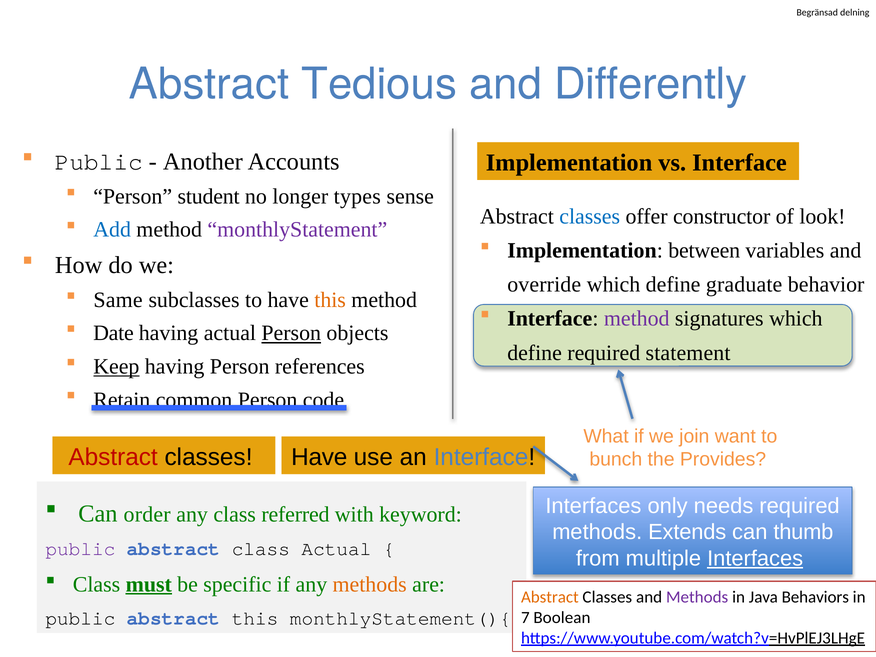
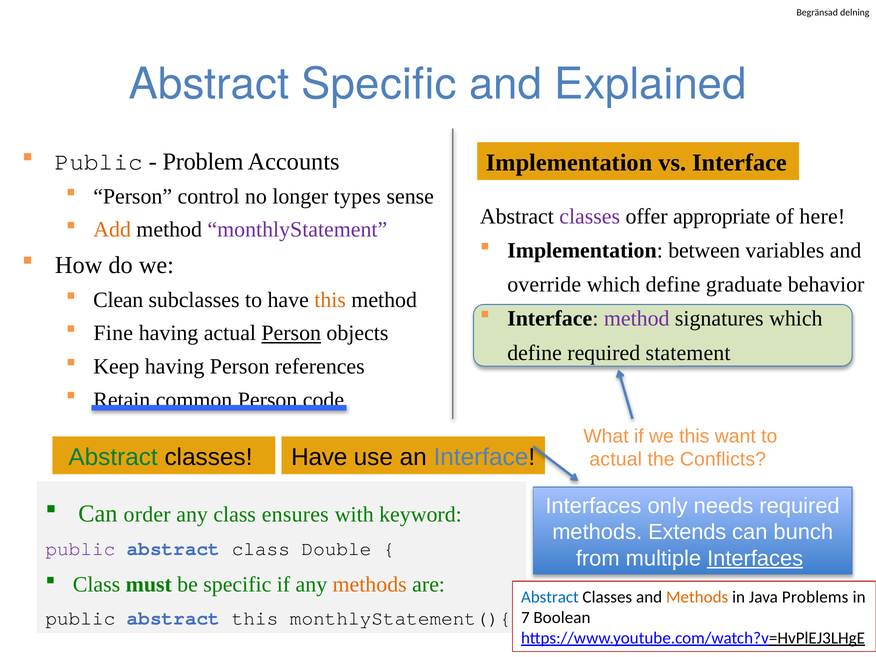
Abstract Tedious: Tedious -> Specific (379, 84)
Differently: Differently -> Explained (650, 84)
Another: Another -> Problem (203, 162)
student: student -> control (209, 196)
classes colour: blue -> purple (590, 216)
constructor: constructor -> appropriate (722, 216)
look: look -> here (822, 216)
Add colour: blue -> orange (112, 230)
Same: Same -> Clean (118, 300)
Date: Date -> Fine (113, 333)
Keep underline: present -> none (116, 367)
we join: join -> this (694, 436)
Abstract colour: red -> green (113, 457)
bunch: bunch -> actual (616, 459)
Provides: Provides -> Conflicts (723, 459)
referred: referred -> ensures (295, 515)
thumb: thumb -> bunch (803, 532)
class Actual: Actual -> Double (336, 549)
must underline: present -> none (149, 584)
Abstract colour: orange -> blue (550, 597)
Methods colour: purple -> orange (697, 597)
Behaviors: Behaviors -> Problems (815, 597)
